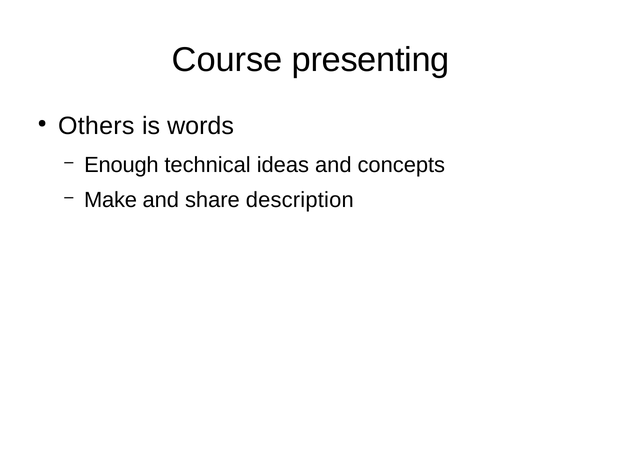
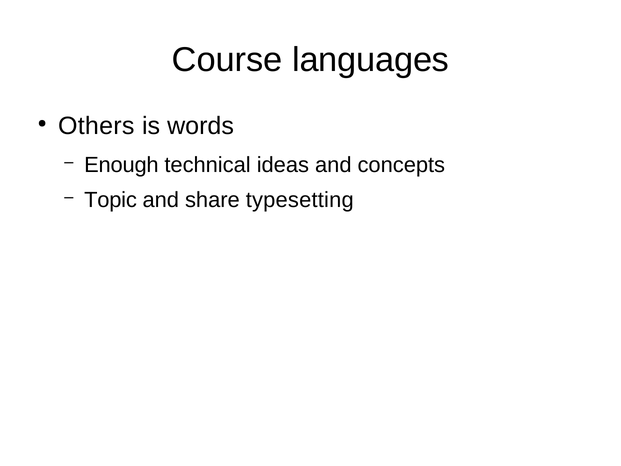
presenting: presenting -> languages (371, 60)
Make: Make -> Topic (110, 200)
description: description -> typesetting (300, 200)
